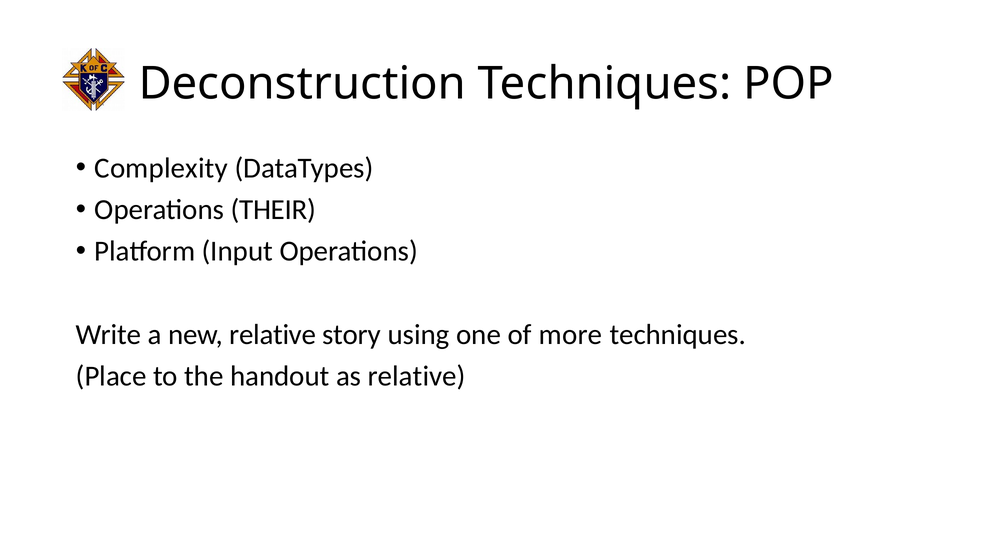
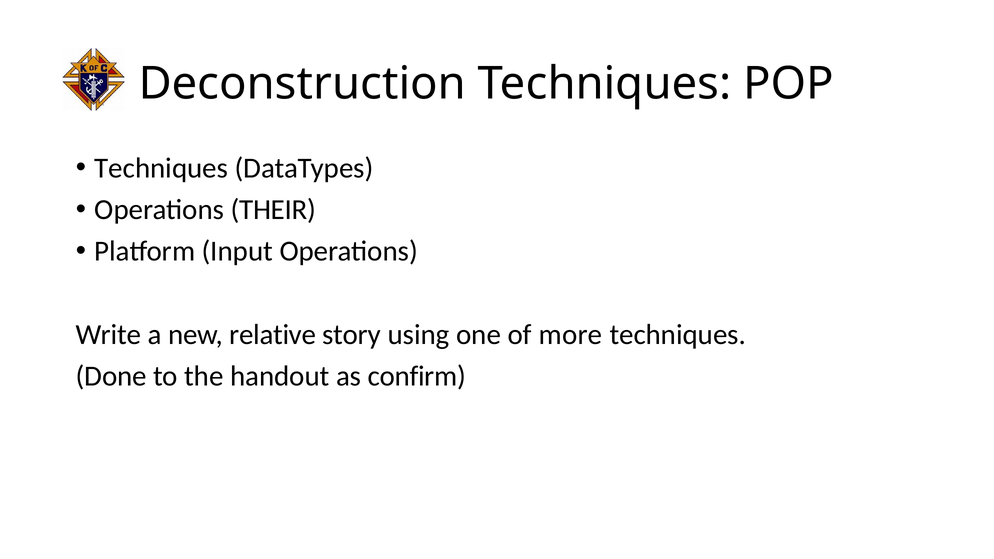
Complexity: Complexity -> Techniques (161, 168)
Place: Place -> Done (111, 376)
as relative: relative -> confirm (417, 376)
